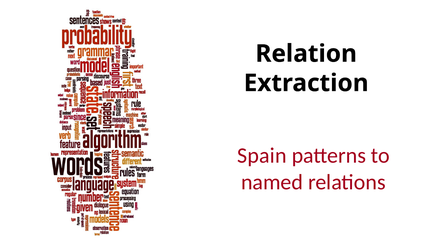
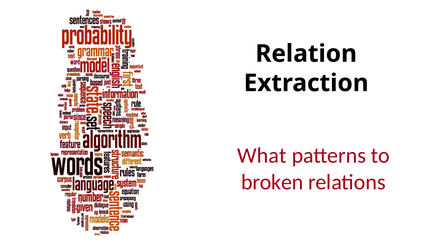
Spain: Spain -> What (262, 155)
named: named -> broken (272, 182)
